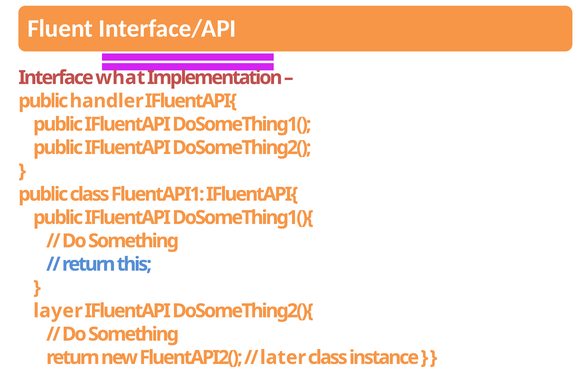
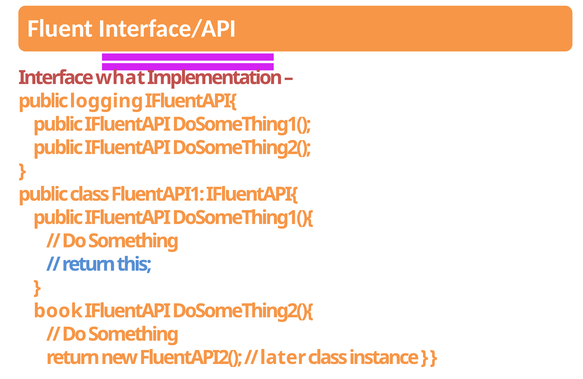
handler: handler -> logging (106, 101)
layer: layer -> book (58, 311)
